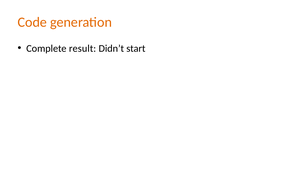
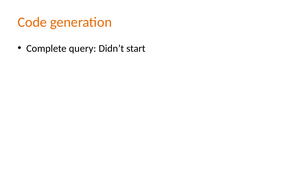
result: result -> query (83, 48)
